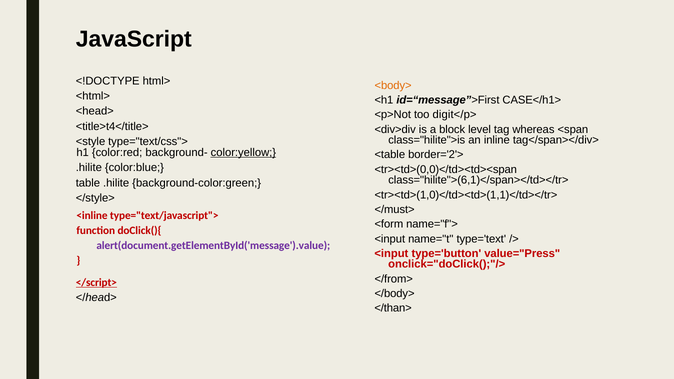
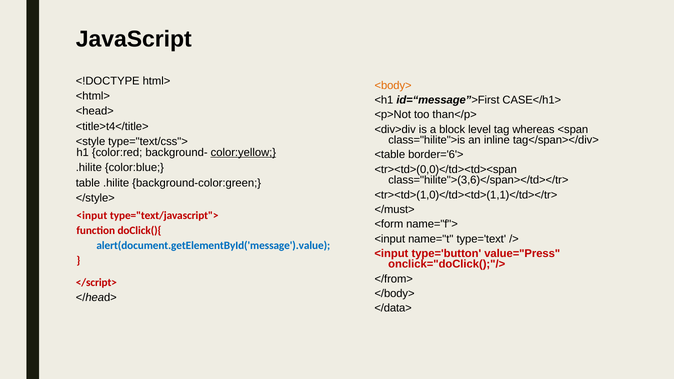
digit</p>: digit</p> -> than</p> (455, 115)
border='2'>: border='2'> -> border='6'> (436, 155)
class="hilite">(6,1)</span></td></tr>: class="hilite">(6,1)</span></td></tr> -> class="hilite">(3,6)</span></td></tr> (478, 180)
<inline: <inline -> <input (92, 216)
alert(document.getElementById('message').value colour: purple -> blue (213, 246)
</script> underline: present -> none (96, 282)
</than>: </than> -> </data> (393, 308)
